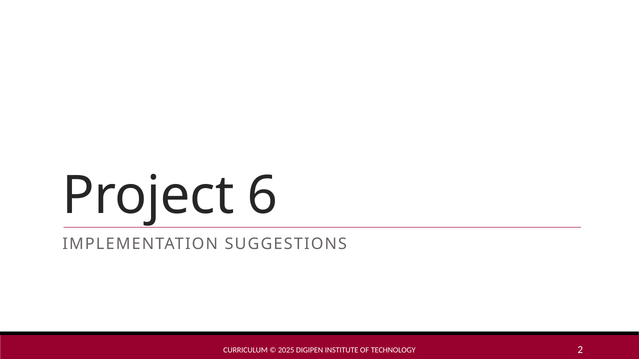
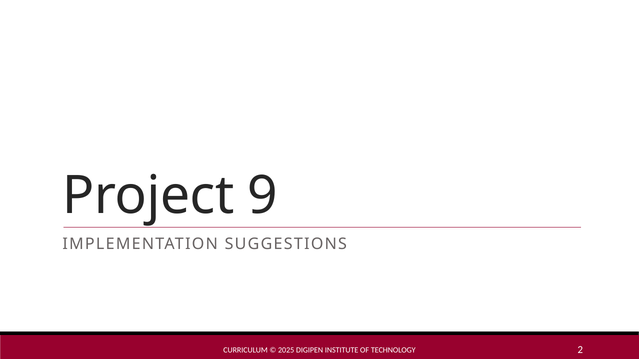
6: 6 -> 9 (263, 196)
